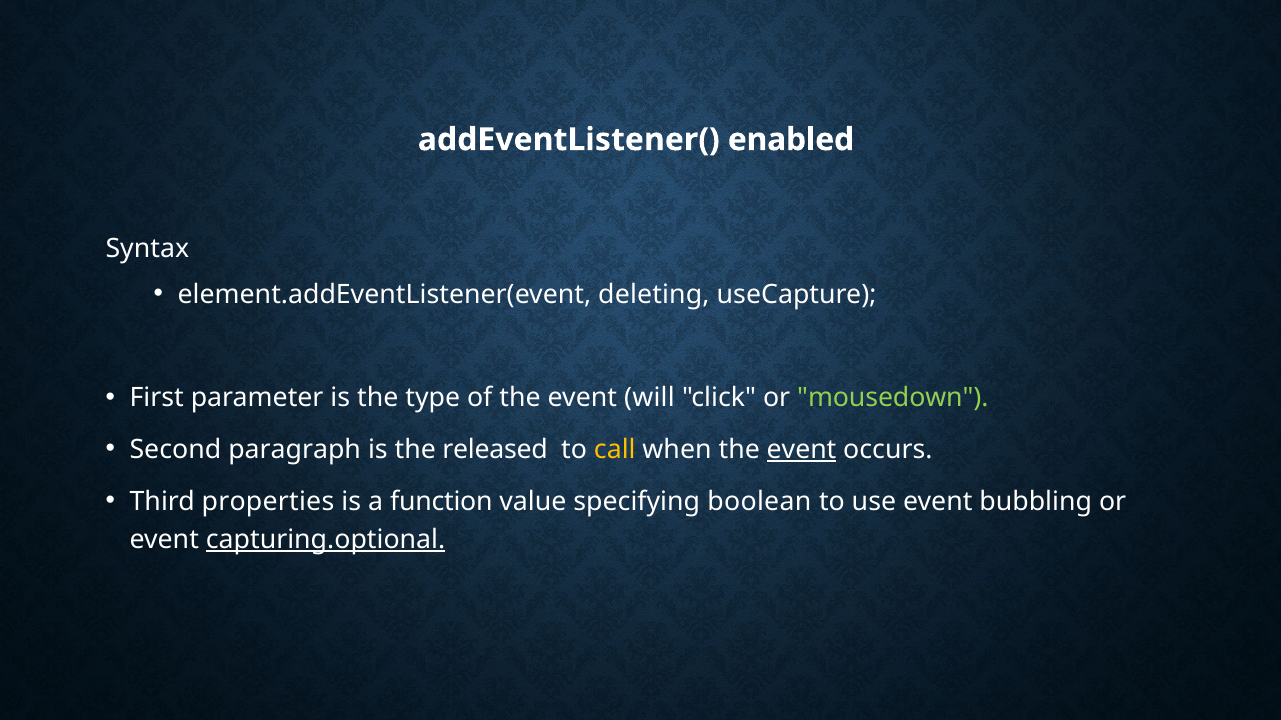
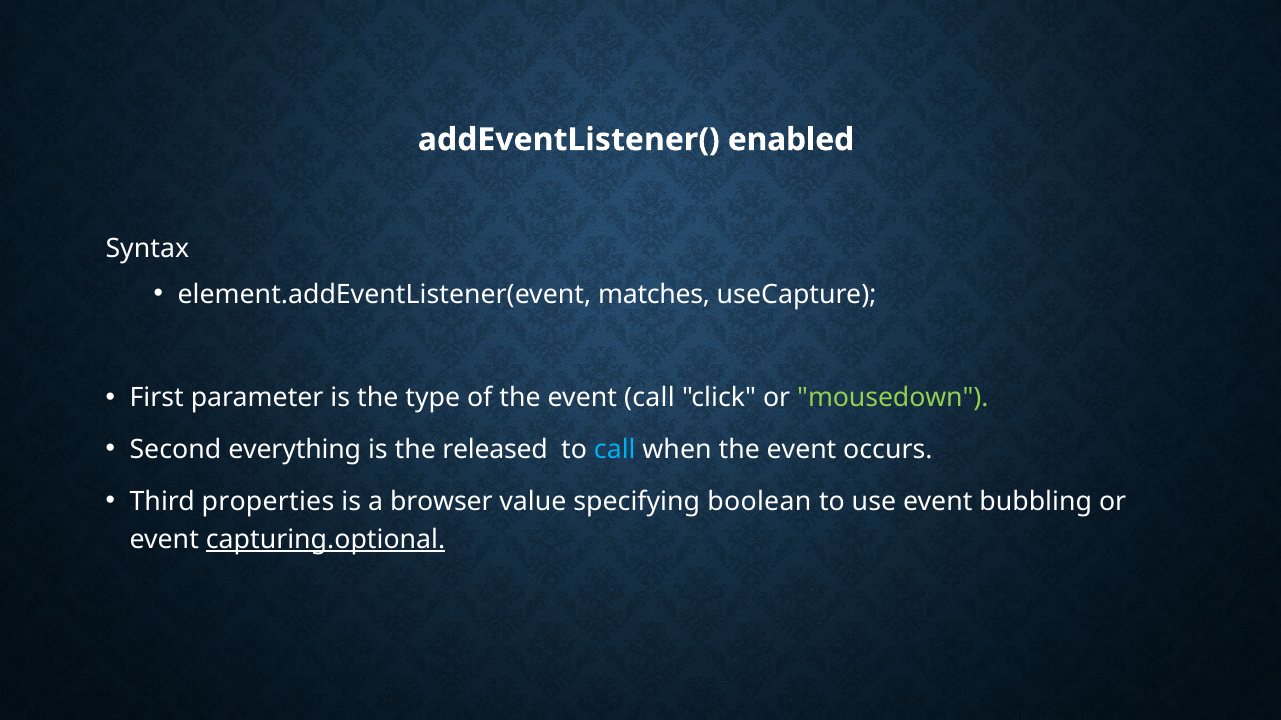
deleting: deleting -> matches (654, 294)
event will: will -> call (649, 398)
paragraph: paragraph -> everything (295, 450)
call colour: yellow -> light blue (615, 450)
event underline: present -> none (802, 450)
function: function -> browser (441, 502)
